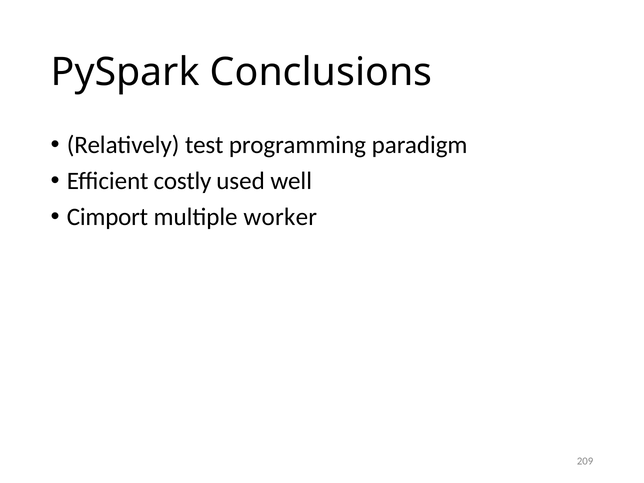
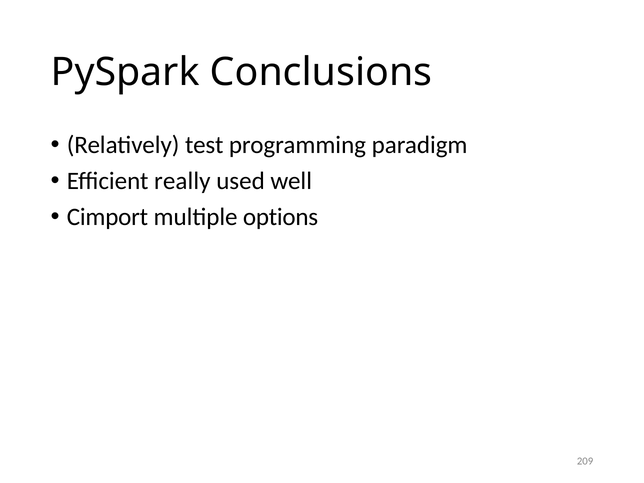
costly: costly -> really (182, 181)
worker: worker -> options (281, 217)
